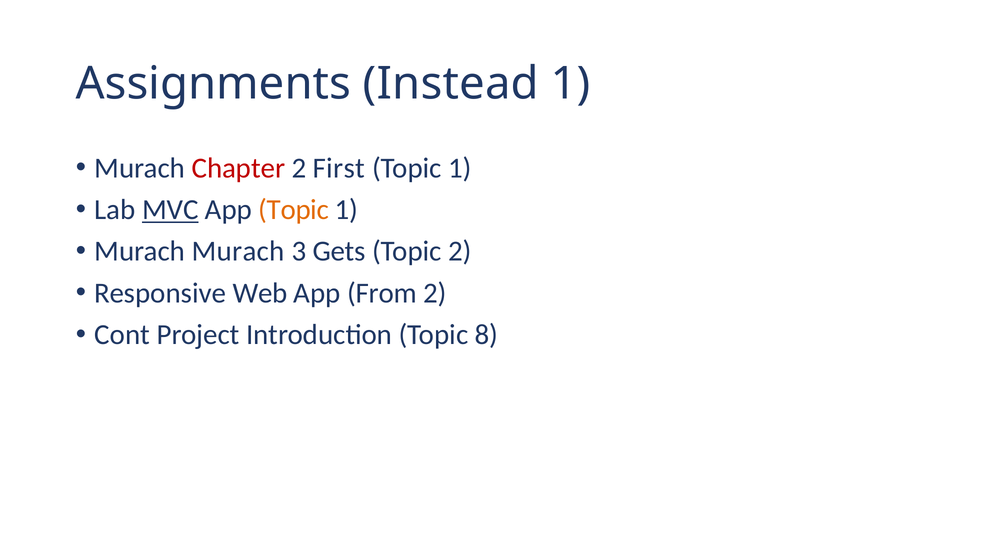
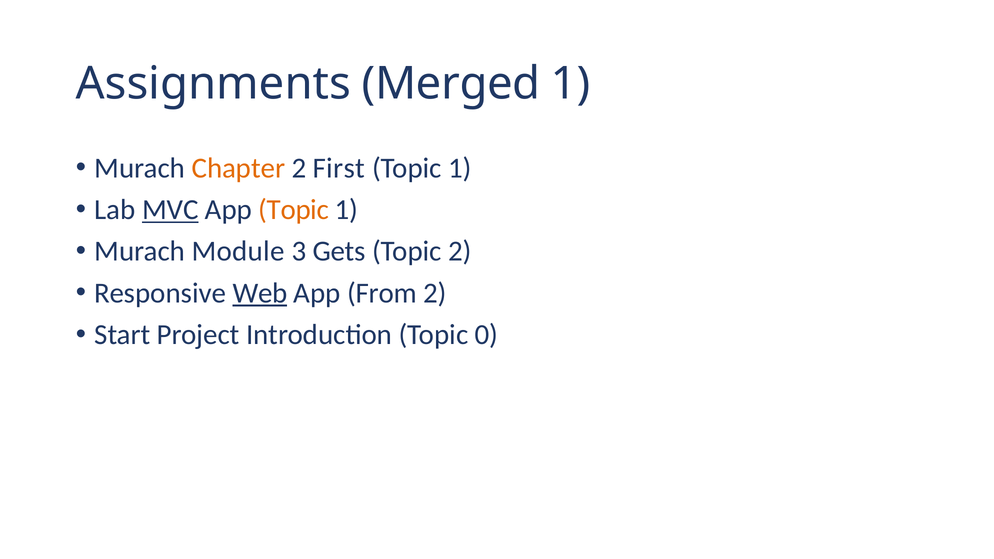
Instead: Instead -> Merged (451, 83)
Chapter colour: red -> orange (238, 168)
Murach Murach: Murach -> Module (238, 251)
Web underline: none -> present (260, 293)
Cont: Cont -> Start (122, 335)
8: 8 -> 0 (487, 335)
